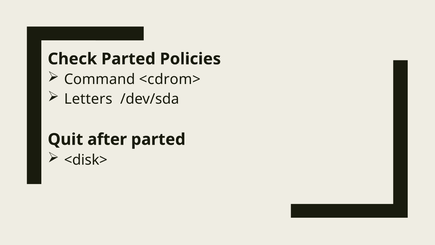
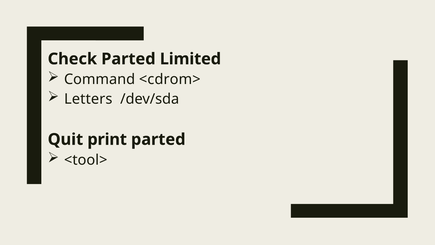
Policies: Policies -> Limited (190, 59)
after: after -> print (107, 139)
<disk>: <disk> -> <tool> (86, 160)
